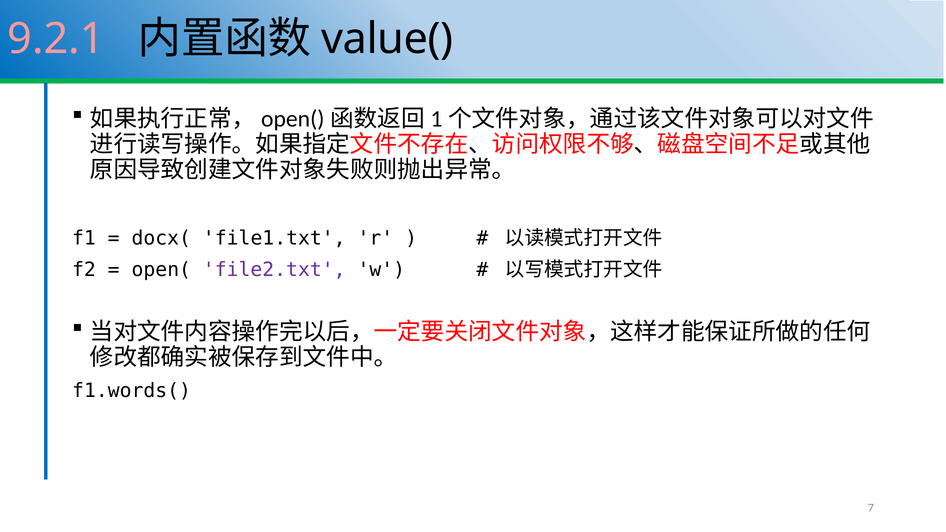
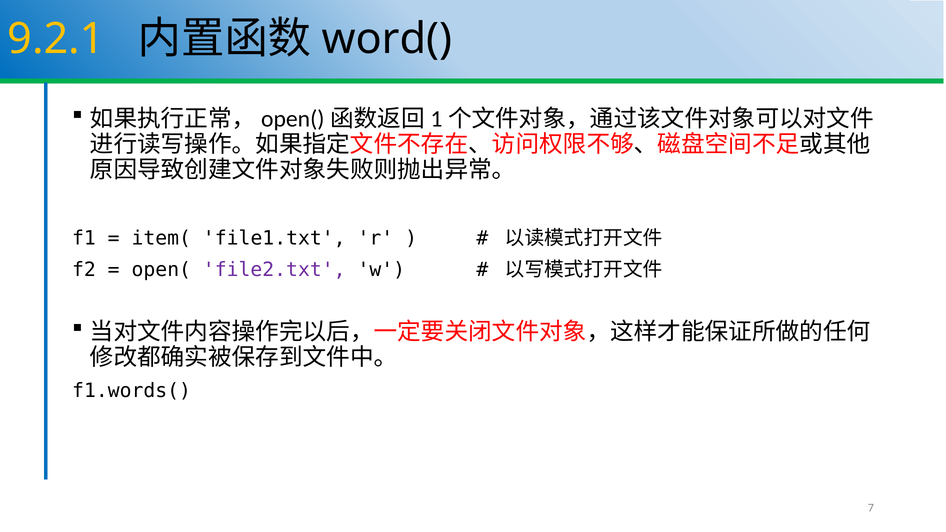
9.2.1 colour: pink -> yellow (56, 39)
value(: value( -> word( (387, 39)
docx(: docx( -> item( (161, 238)
